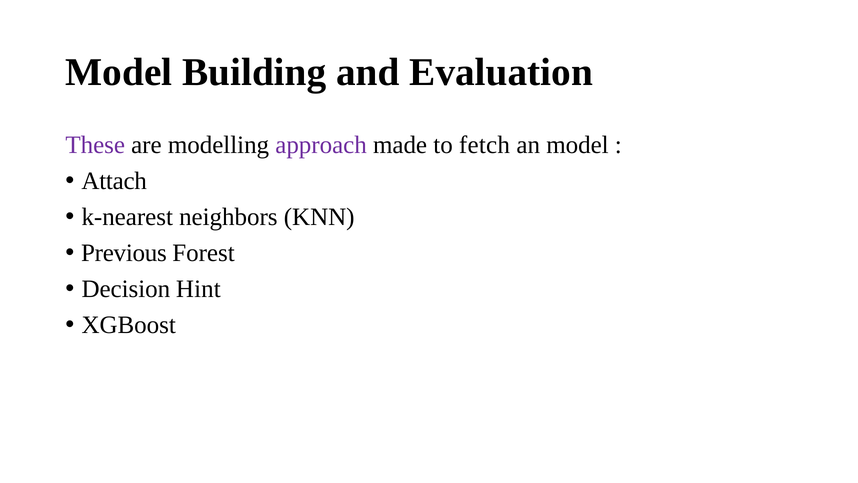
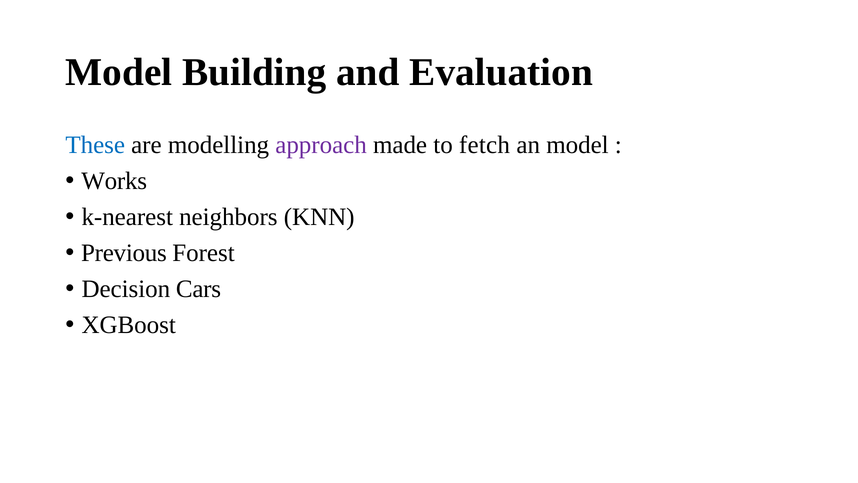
These colour: purple -> blue (95, 145)
Attach: Attach -> Works (114, 181)
Hint: Hint -> Cars (199, 289)
